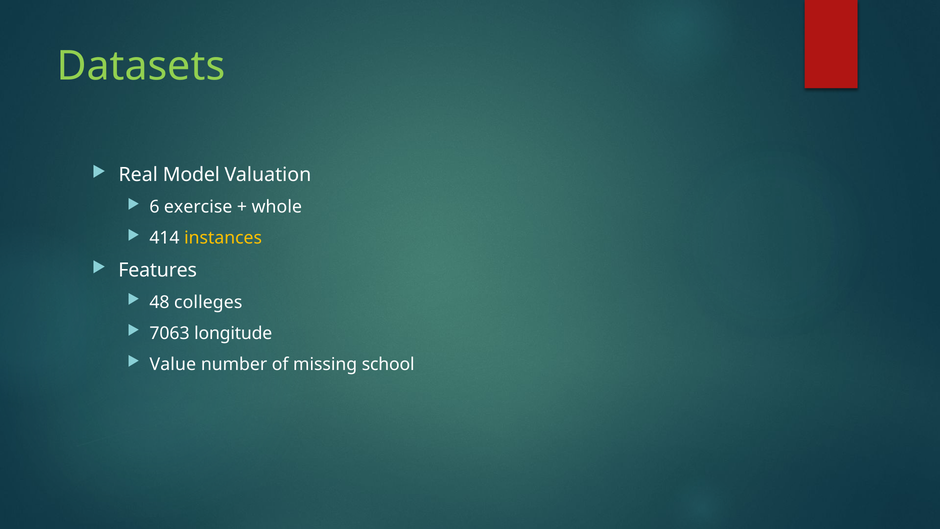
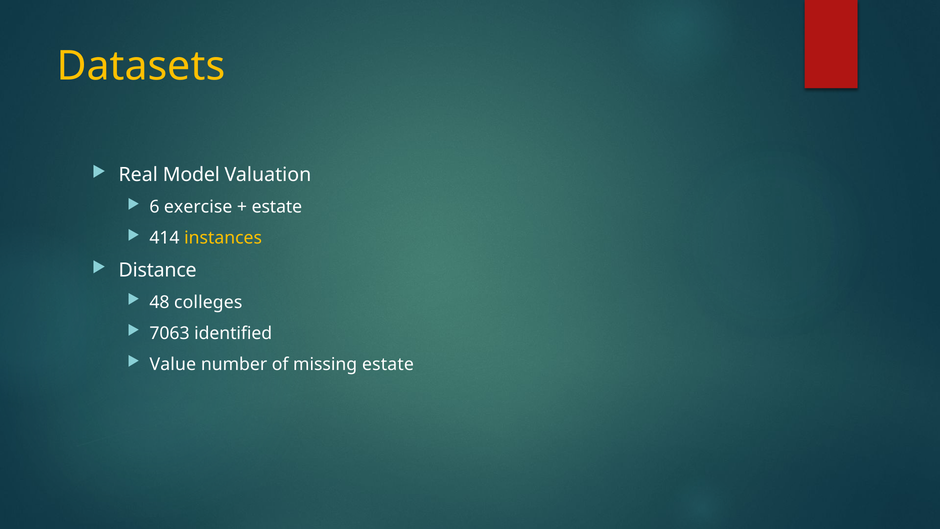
Datasets colour: light green -> yellow (141, 66)
whole: whole -> estate (277, 207)
Features: Features -> Distance (158, 270)
longitude: longitude -> identified (233, 333)
missing school: school -> estate (388, 364)
